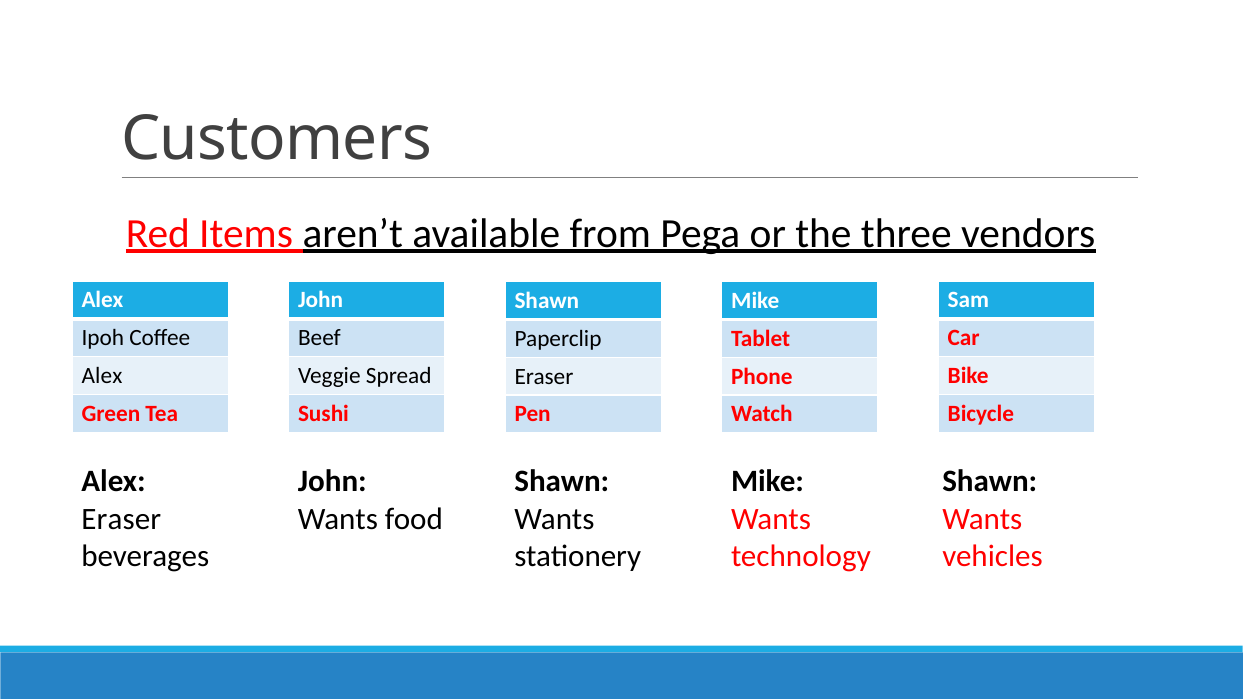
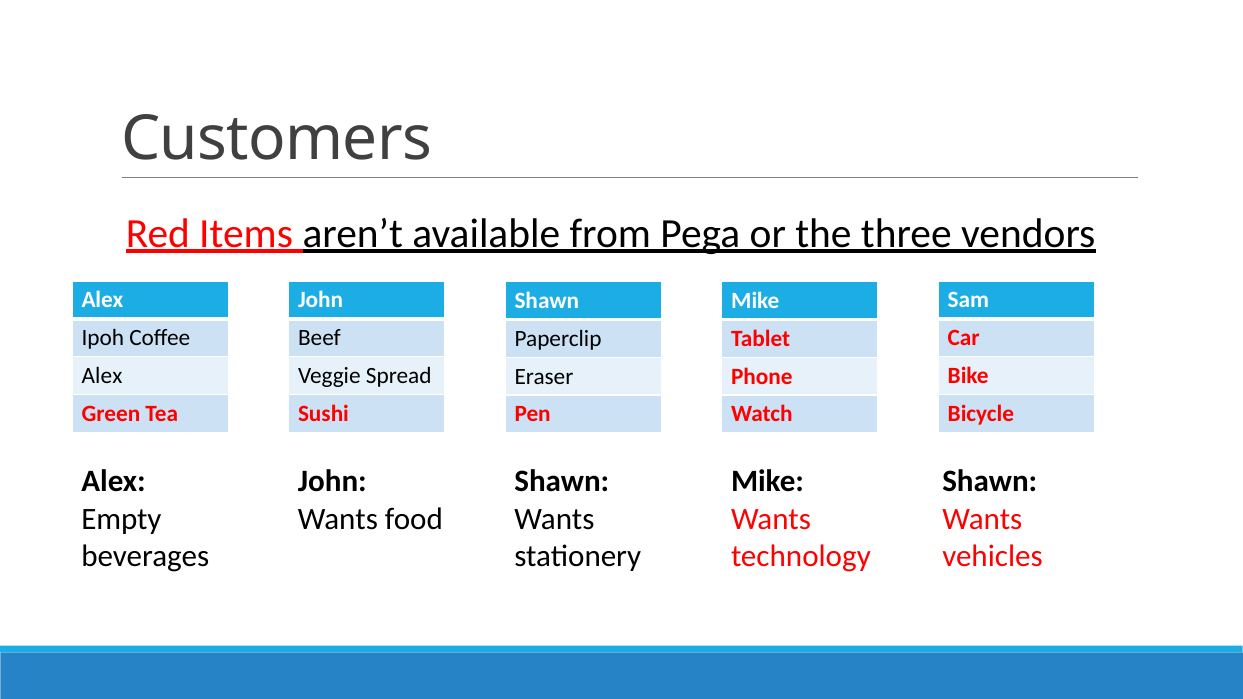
Eraser: Eraser -> Empty (121, 519)
